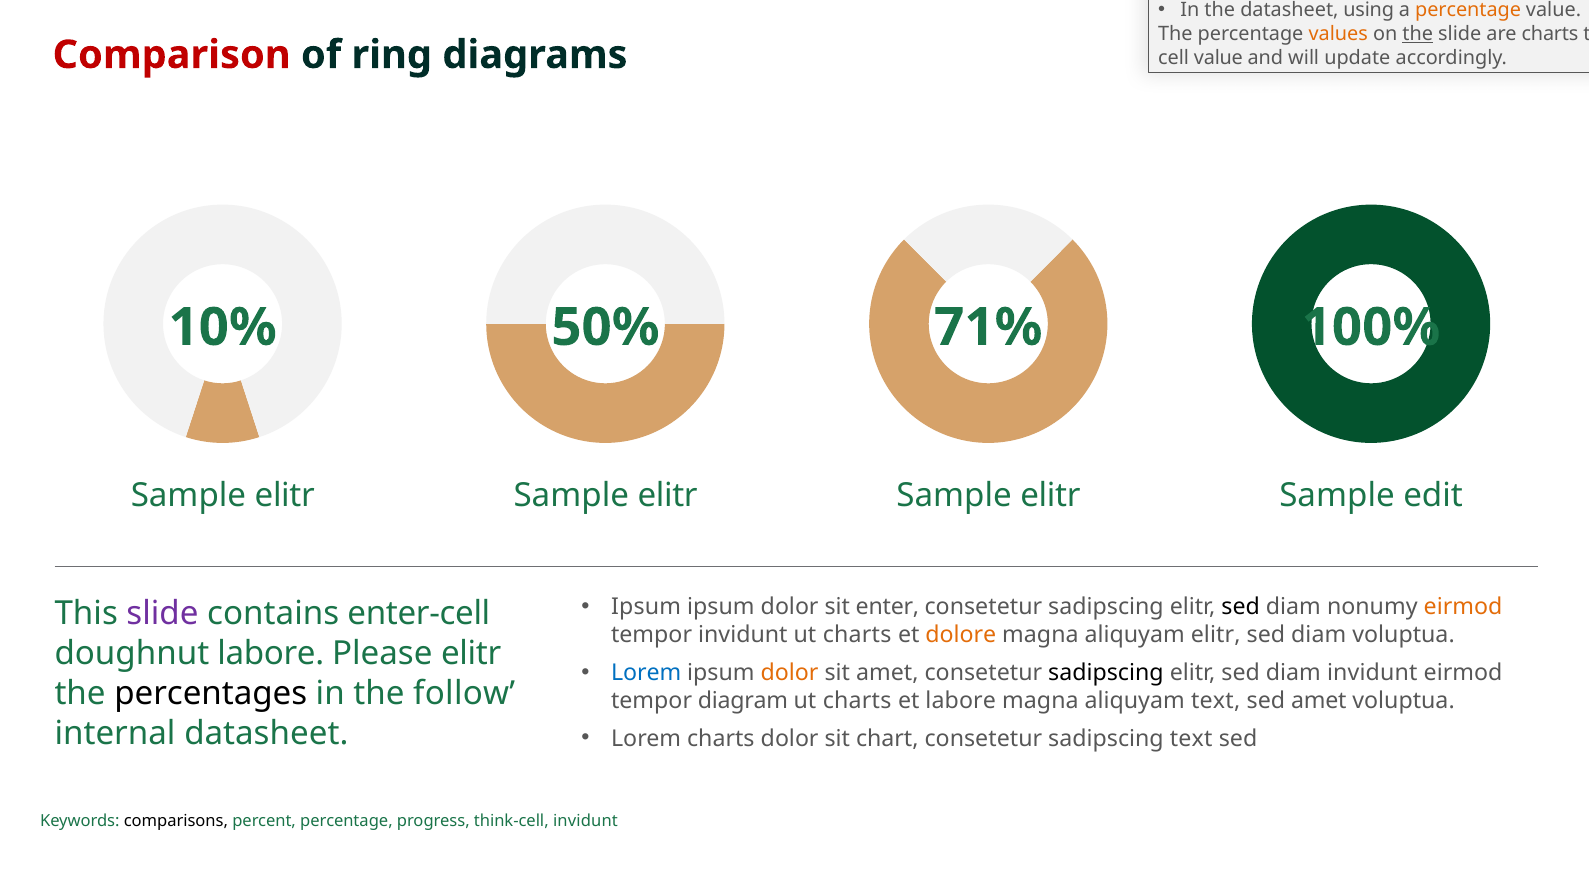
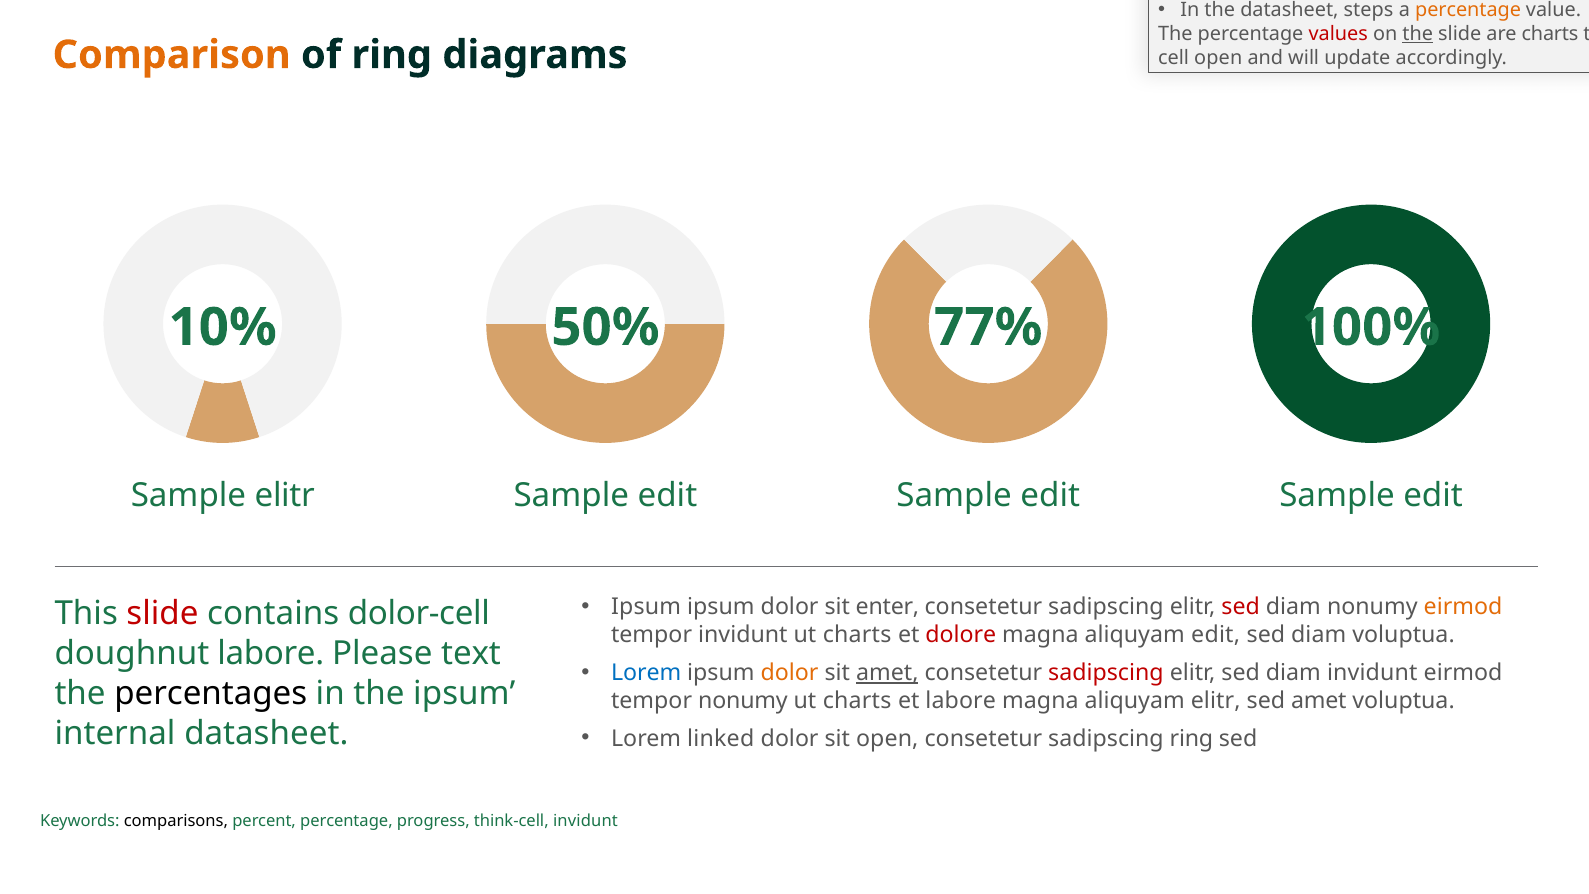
datasheet using: using -> steps (1369, 10)
values colour: orange -> red (1338, 34)
Comparison colour: red -> orange (172, 55)
value: value -> open (1218, 58)
71%: 71% -> 77% (988, 327)
elitr: elitr -> edit (667, 496)
elitr: elitr -> edit (1050, 496)
sed colour: black -> red (1241, 607)
slide colour: purple -> red (162, 614)
enter-cell: enter-cell -> dolor-cell (419, 614)
dolore colour: orange -> red (961, 635)
aliquyam elitr: elitr -> edit (1216, 635)
Please elitr: elitr -> text (471, 653)
amet underline: none -> present (887, 673)
sadipscing colour: black -> red (1106, 673)
the follow: follow -> ipsum (464, 693)
tempor diagram: diagram -> nonumy (743, 701)
aliquyam text: text -> elitr (1216, 701)
Lorem charts: charts -> linked (721, 738)
sit chart: chart -> open (887, 738)
sadipscing text: text -> ring (1191, 738)
